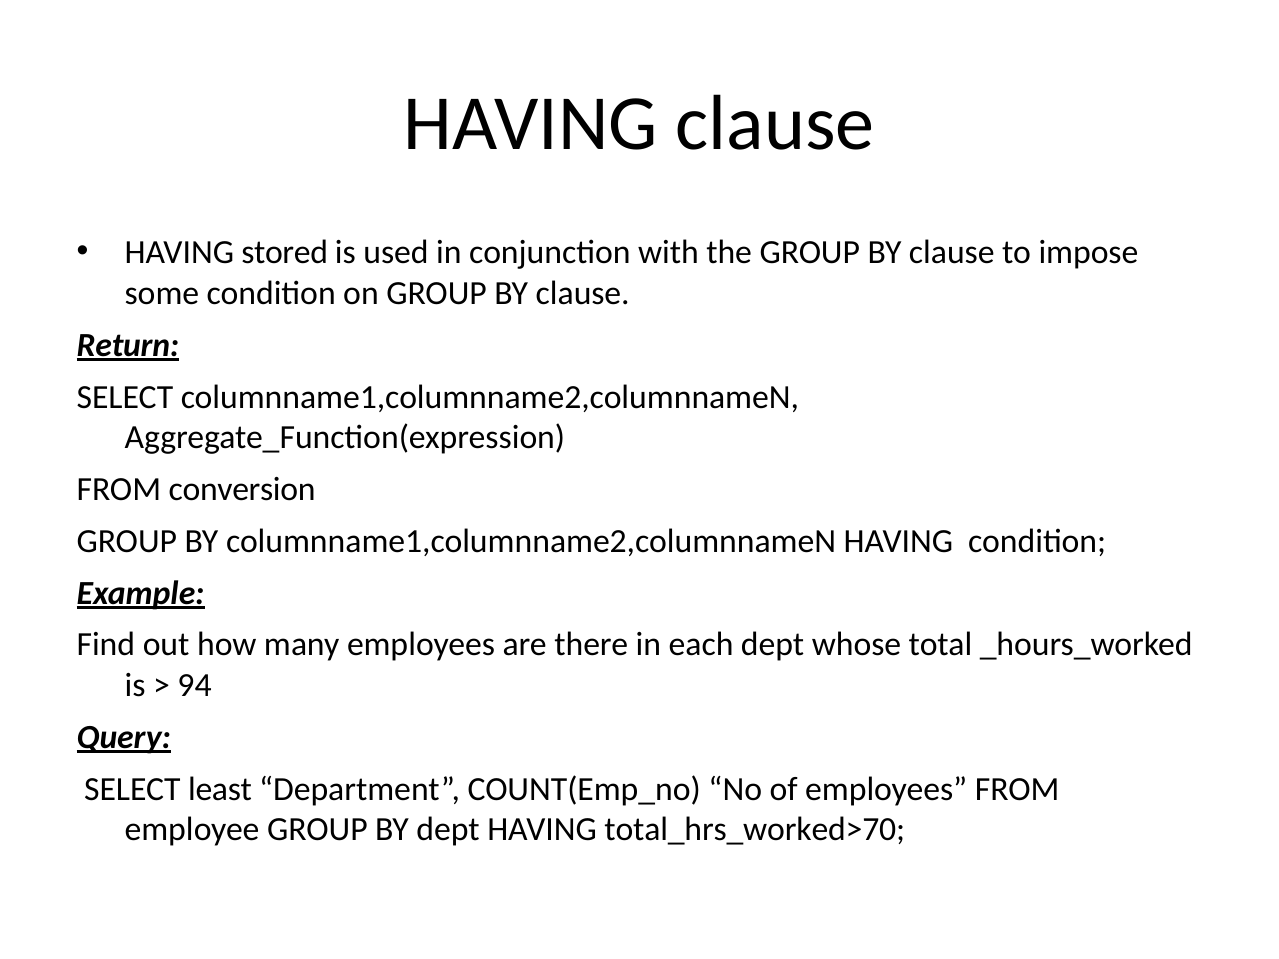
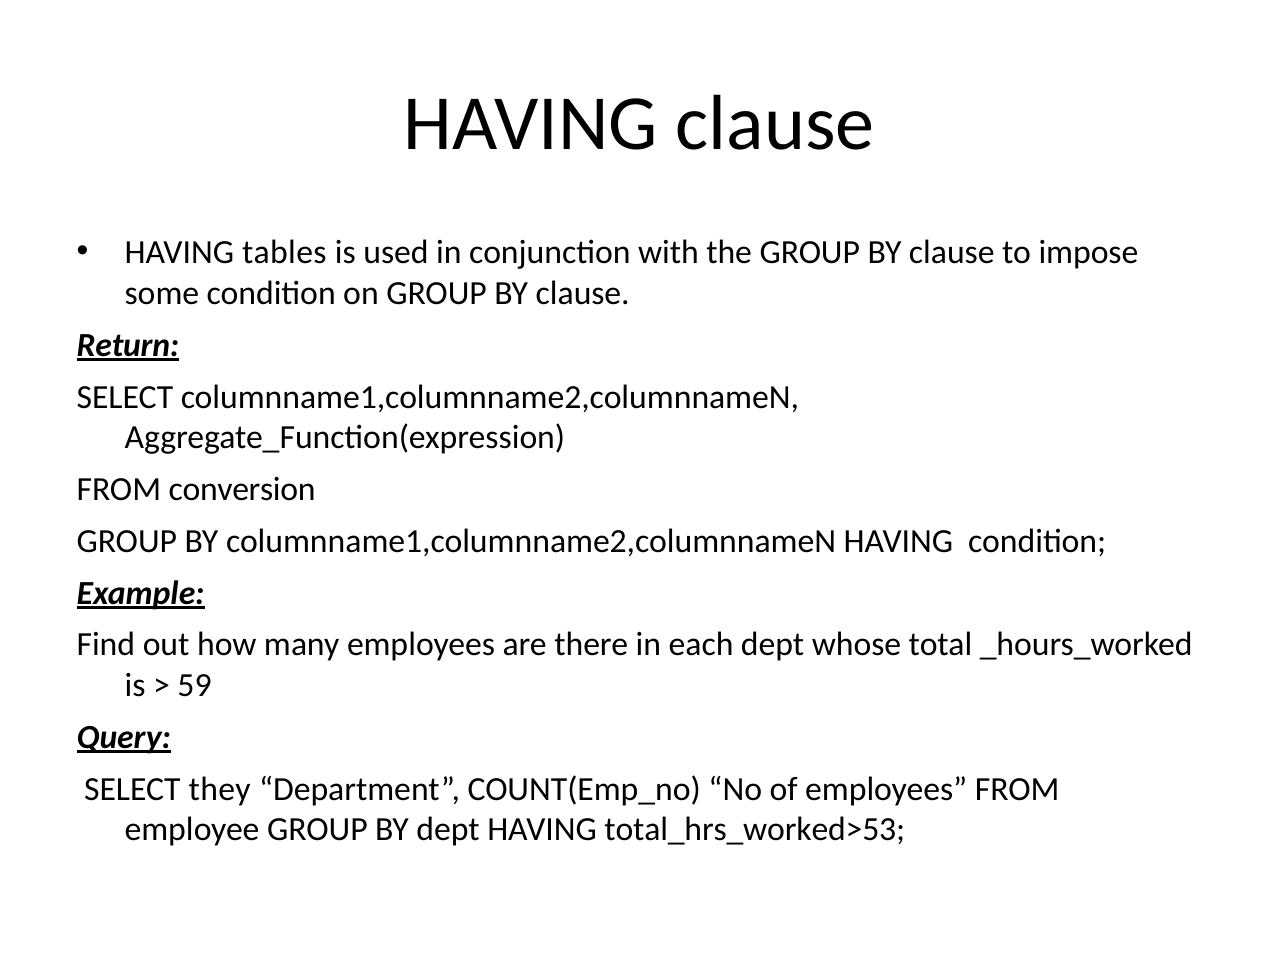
stored: stored -> tables (284, 253)
94: 94 -> 59 (195, 685)
least: least -> they (220, 789)
total_hrs_worked>70: total_hrs_worked>70 -> total_hrs_worked>53 (755, 830)
